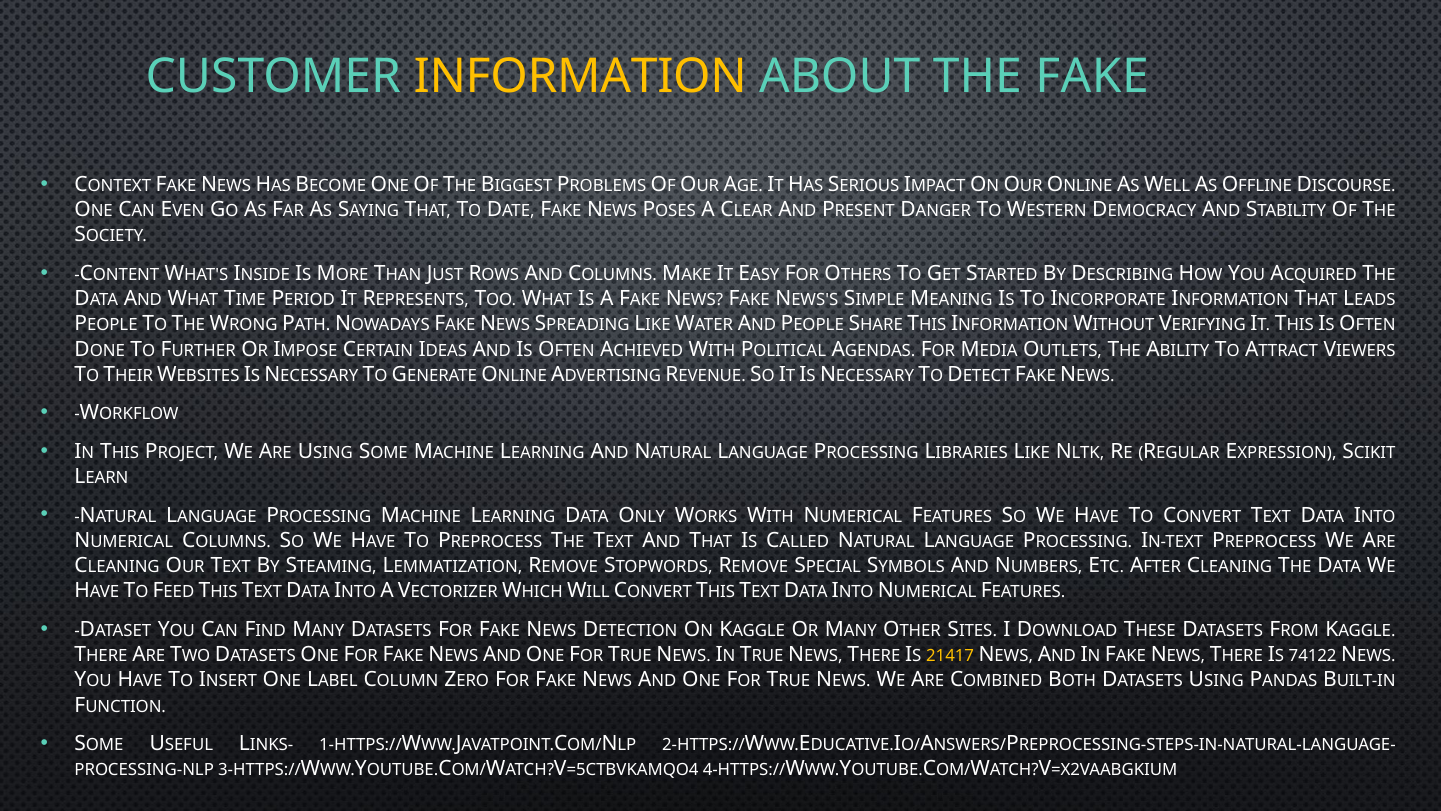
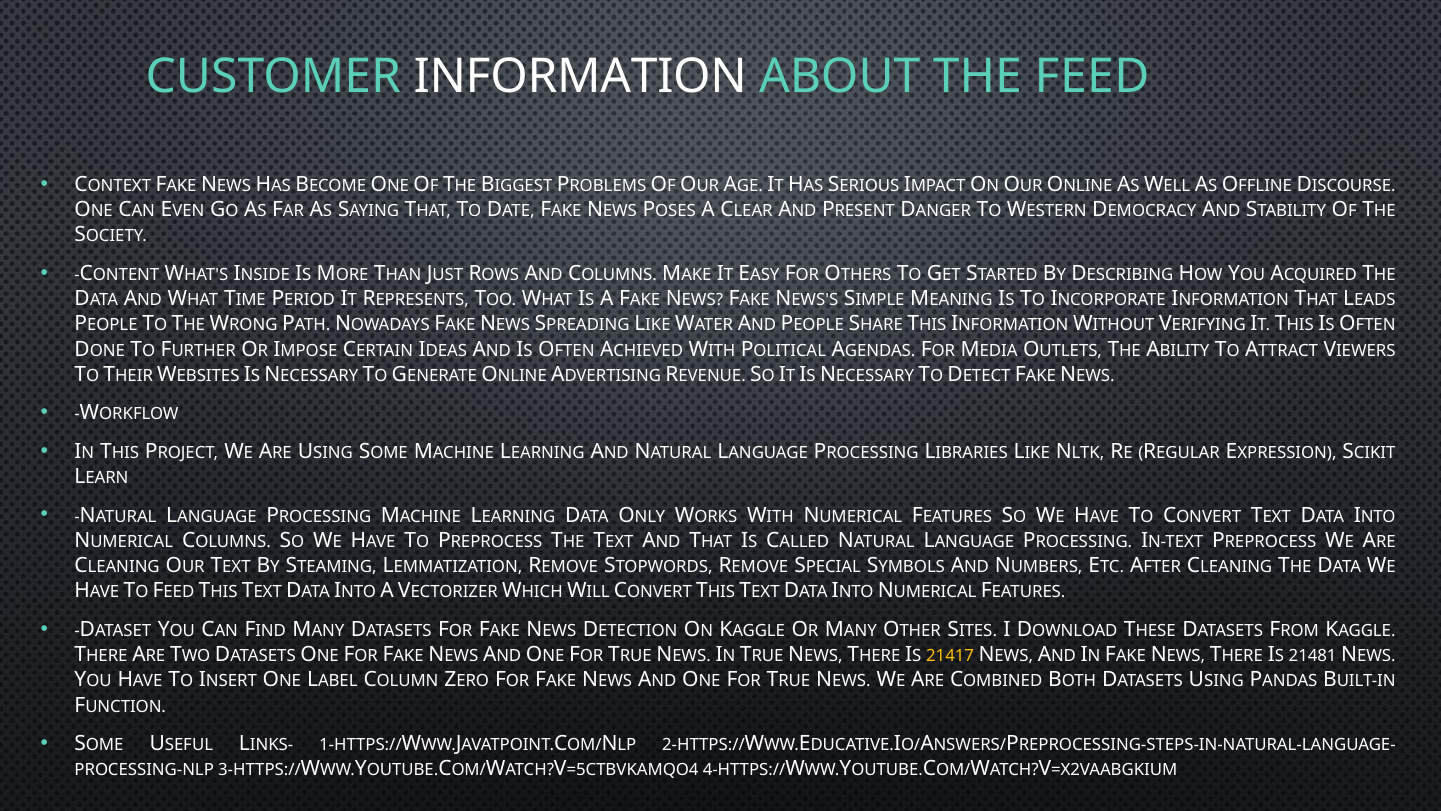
INFORMATION colour: yellow -> white (580, 77)
THE FAKE: FAKE -> FEED (1092, 77)
74122: 74122 -> 21481 (1313, 656)
